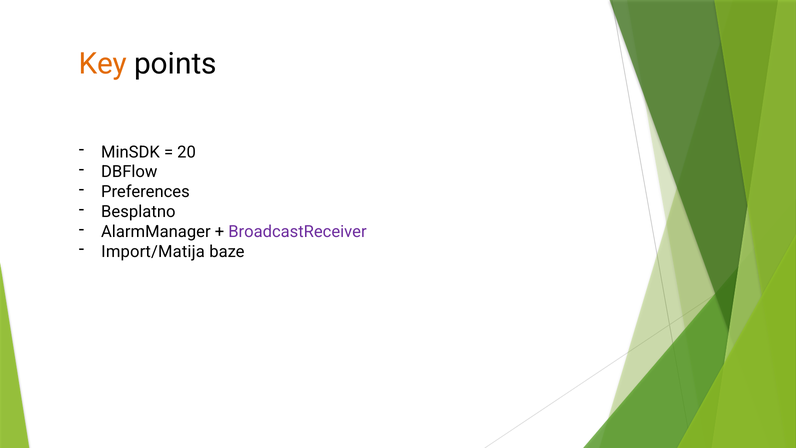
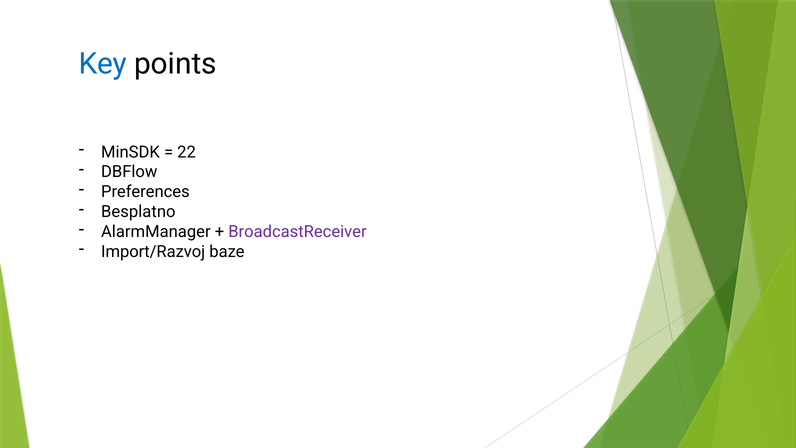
Key colour: orange -> blue (103, 64)
20: 20 -> 22 (187, 152)
Import/Matija: Import/Matija -> Import/Razvoj (153, 252)
